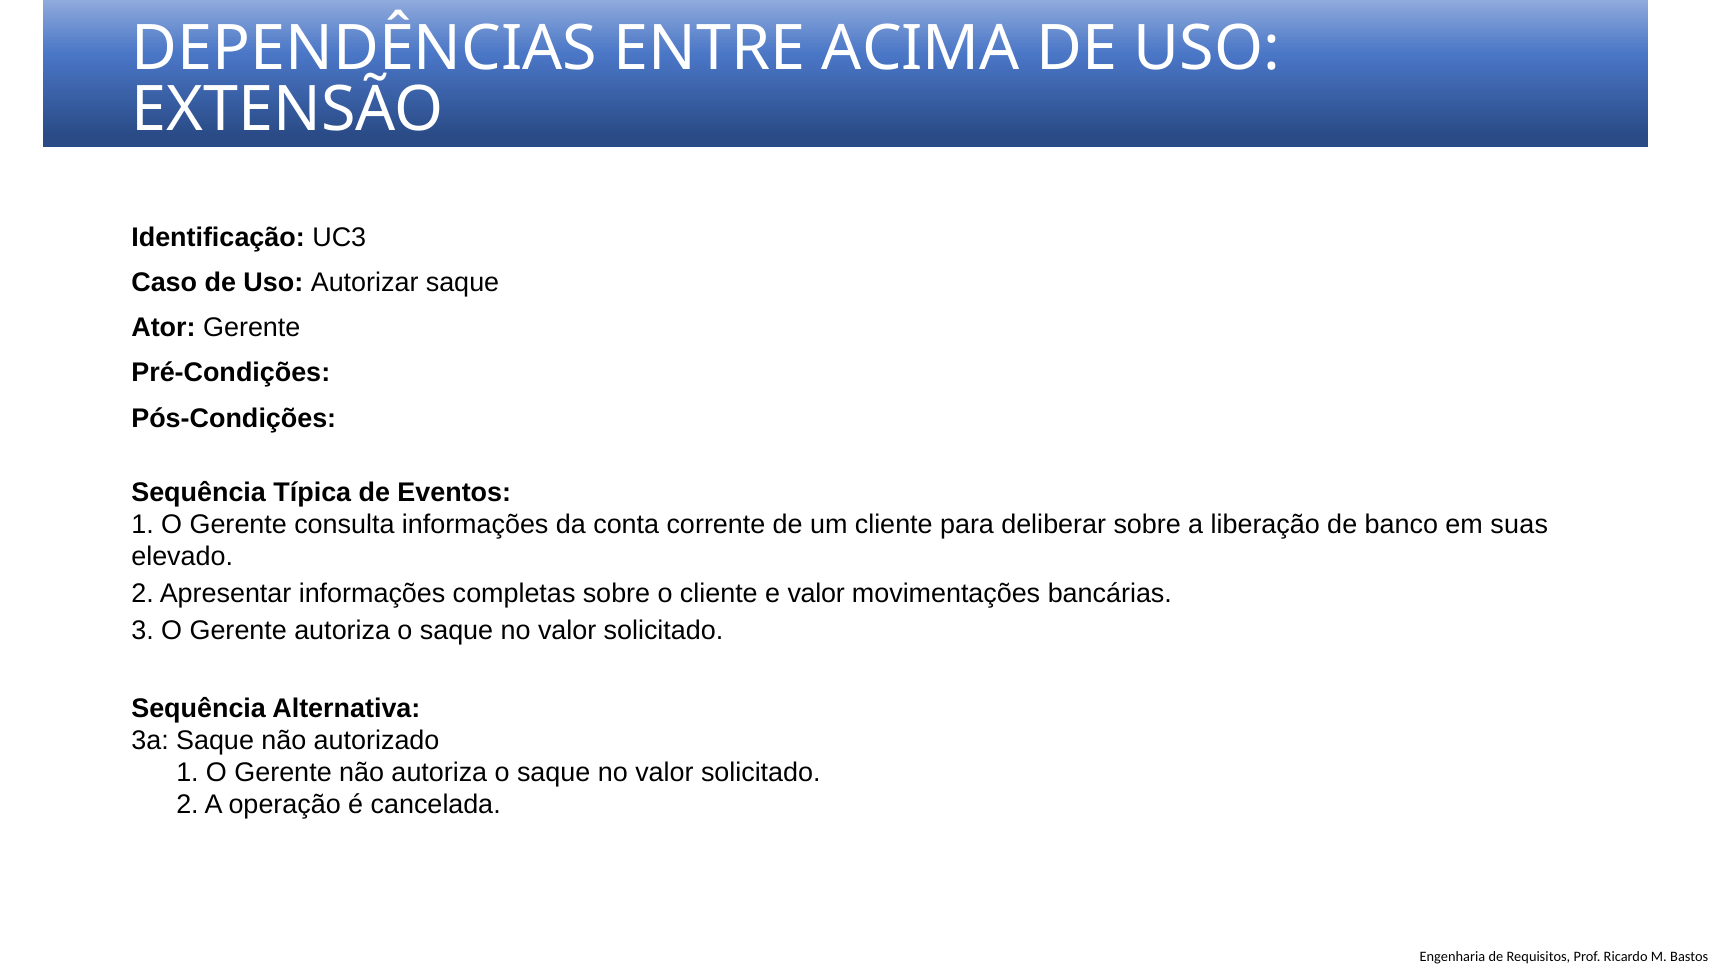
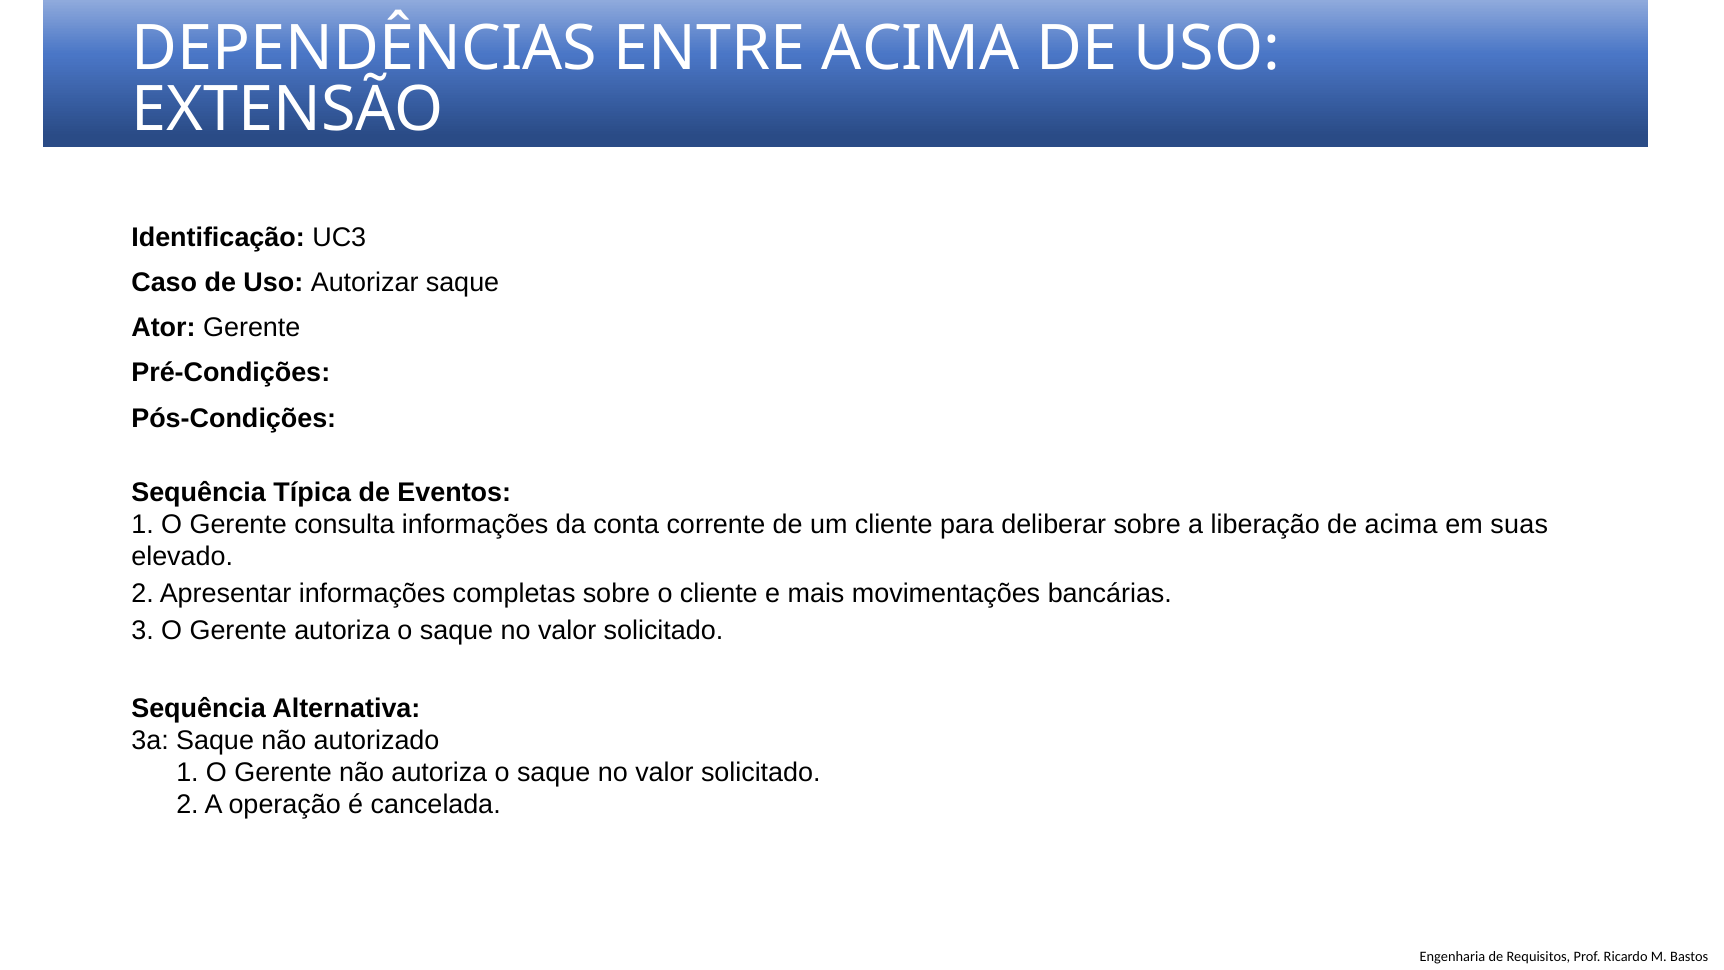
de banco: banco -> acima (1401, 524)
e valor: valor -> mais (816, 593)
